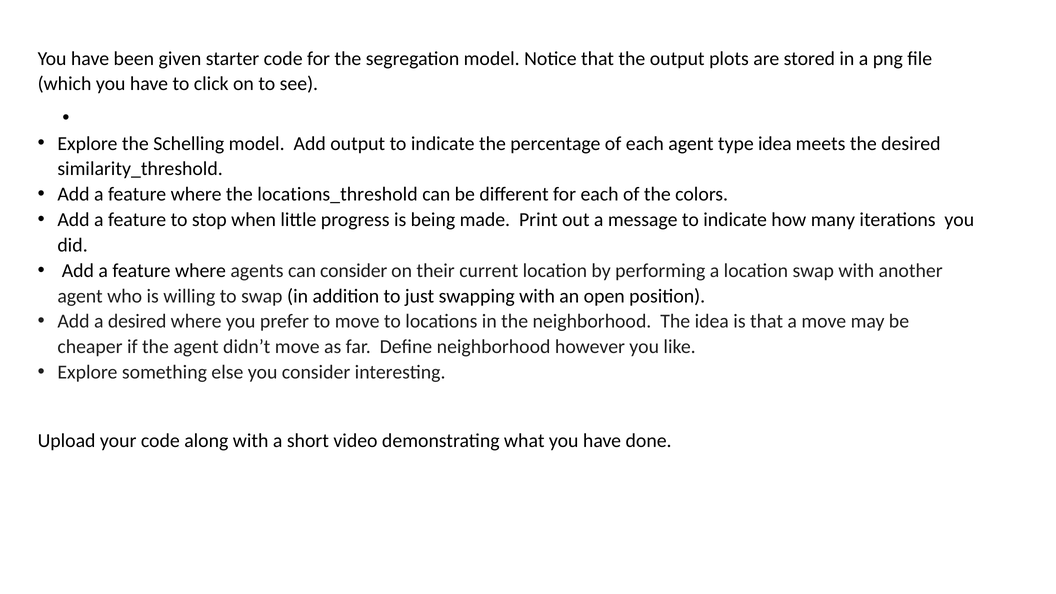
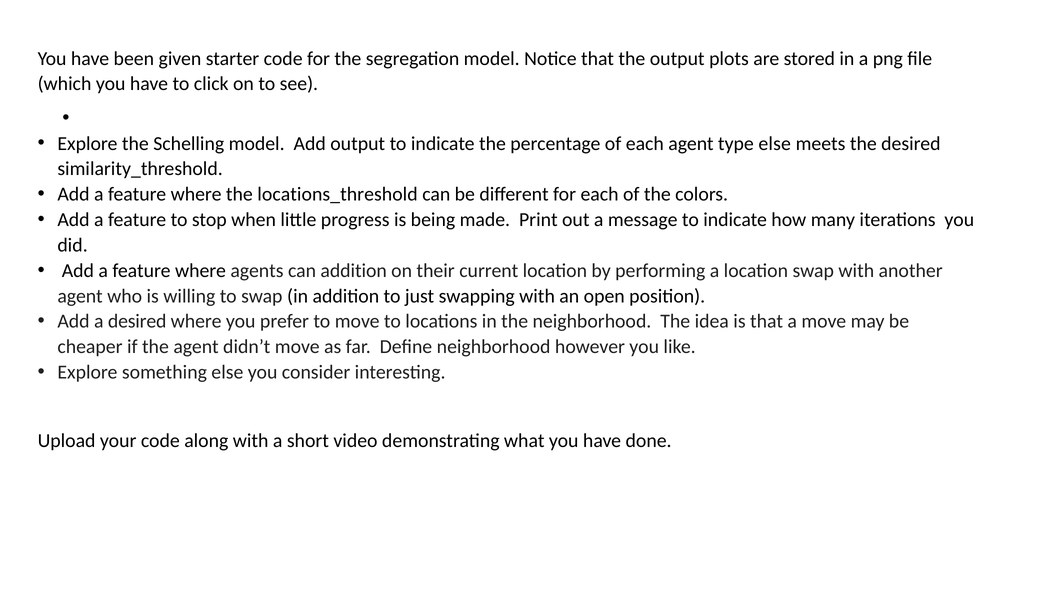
type idea: idea -> else (775, 144)
can consider: consider -> addition (354, 271)
